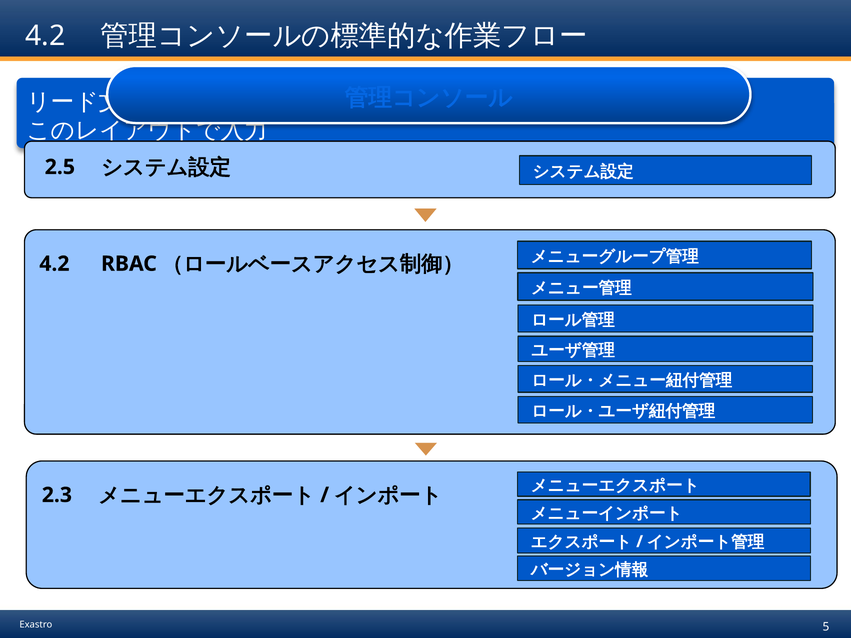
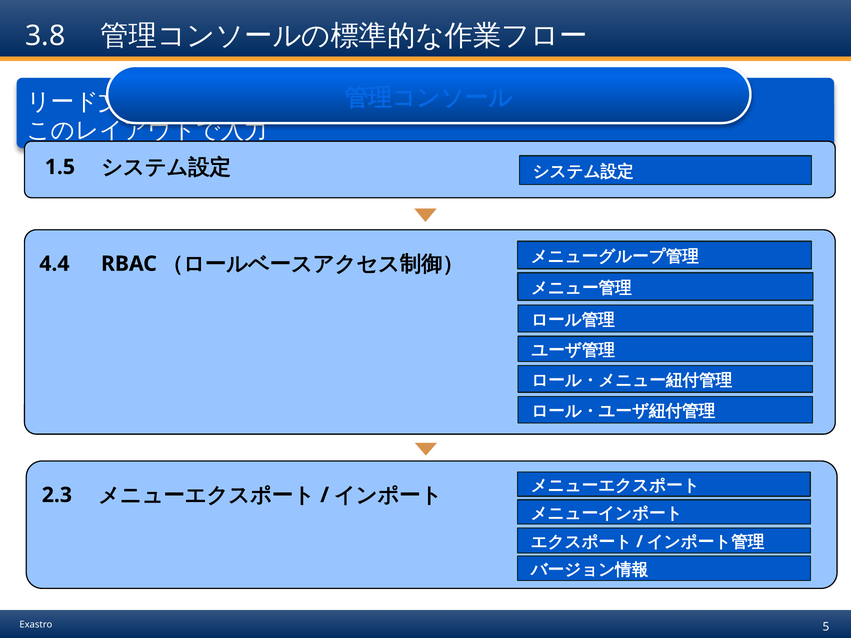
4.2: 4.2 -> 3.8 (45, 36)
2.5: 2.5 -> 1.5 (60, 167)
4.2: 4.2 -> 4.4 (54, 264)
